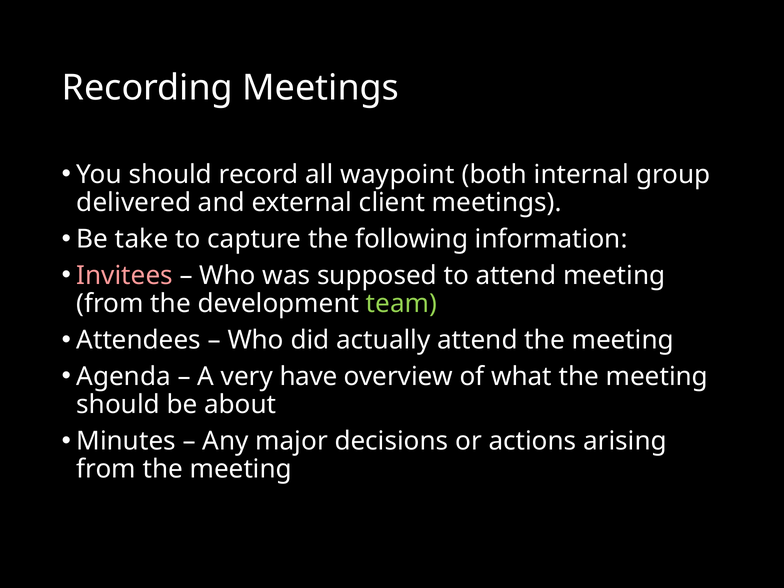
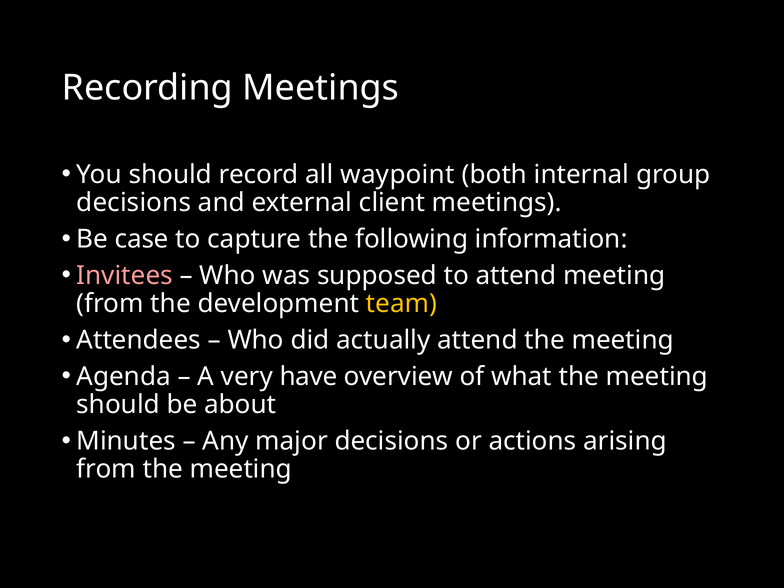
delivered: delivered -> decisions (134, 203)
take: take -> case (142, 239)
team colour: light green -> yellow (402, 304)
